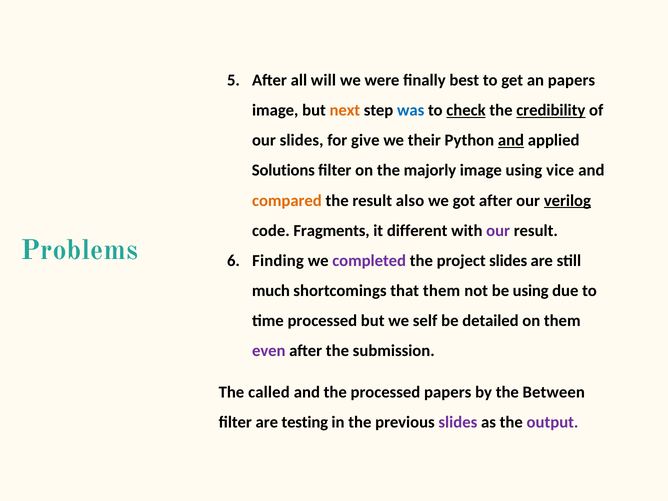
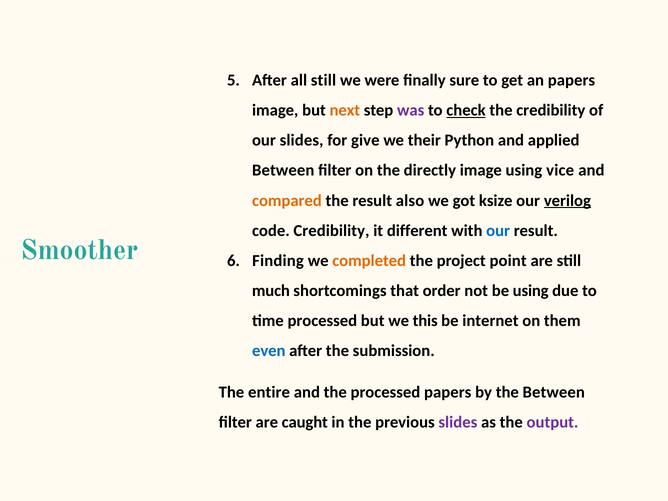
all will: will -> still (323, 80)
best: best -> sure (464, 80)
was colour: blue -> purple (411, 110)
credibility underline: present -> none (551, 110)
and underline: present -> none (511, 140)
Solutions: Solutions -> Between (283, 170)
majorly: majorly -> directly (430, 170)
got after: after -> ksize (496, 201)
code Fragments: Fragments -> Credibility (331, 231)
our colour: purple -> blue (498, 231)
Problems: Problems -> Smoother (79, 250)
completed colour: purple -> orange (369, 261)
project slides: slides -> point (508, 261)
that them: them -> order (442, 291)
self: self -> this (425, 321)
detailed: detailed -> internet (490, 321)
even colour: purple -> blue (269, 351)
called: called -> entire (269, 392)
testing: testing -> caught (305, 422)
